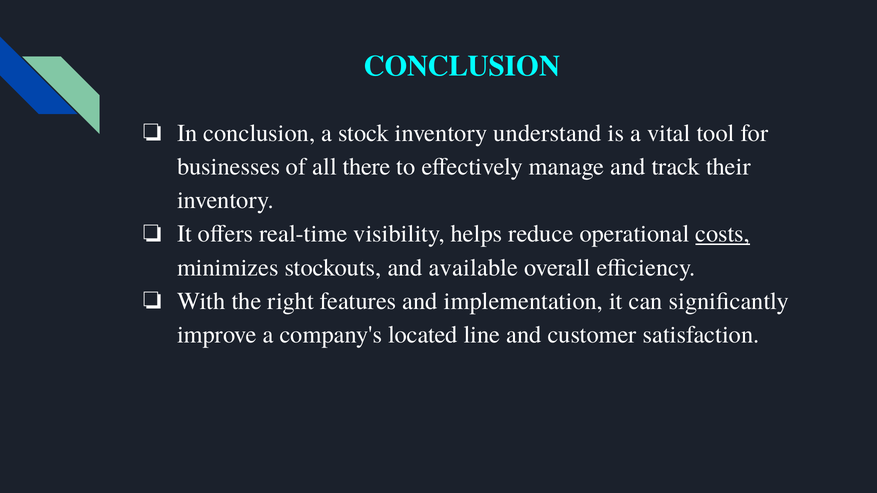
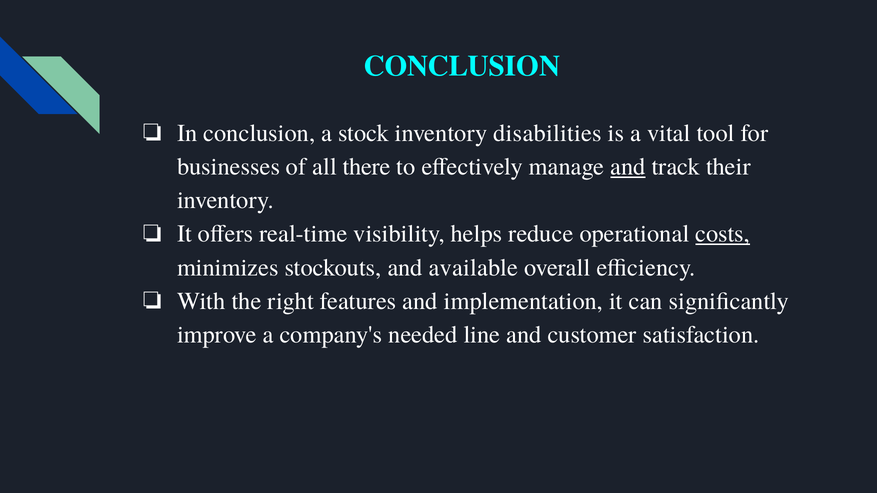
understand: understand -> disabilities (547, 133)
and underline: none -> present (628, 167)
located: located -> needed (423, 335)
